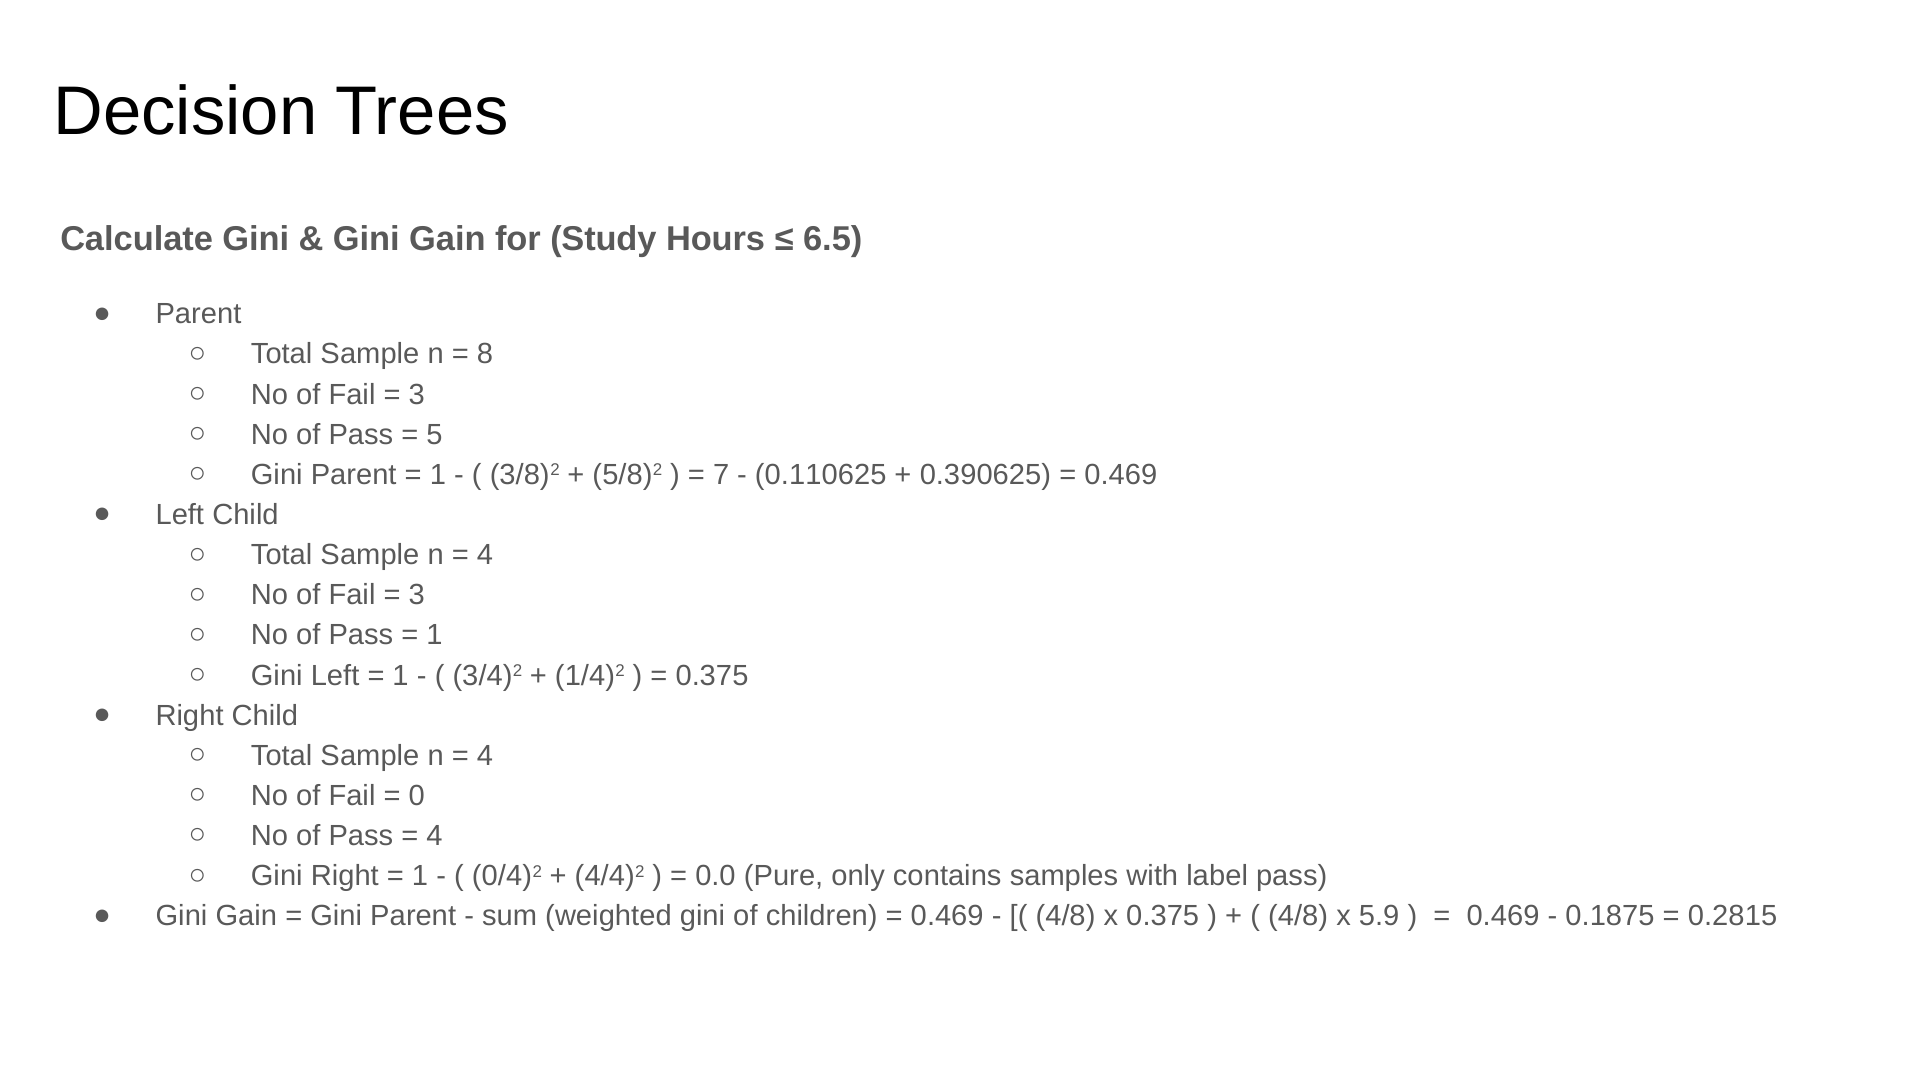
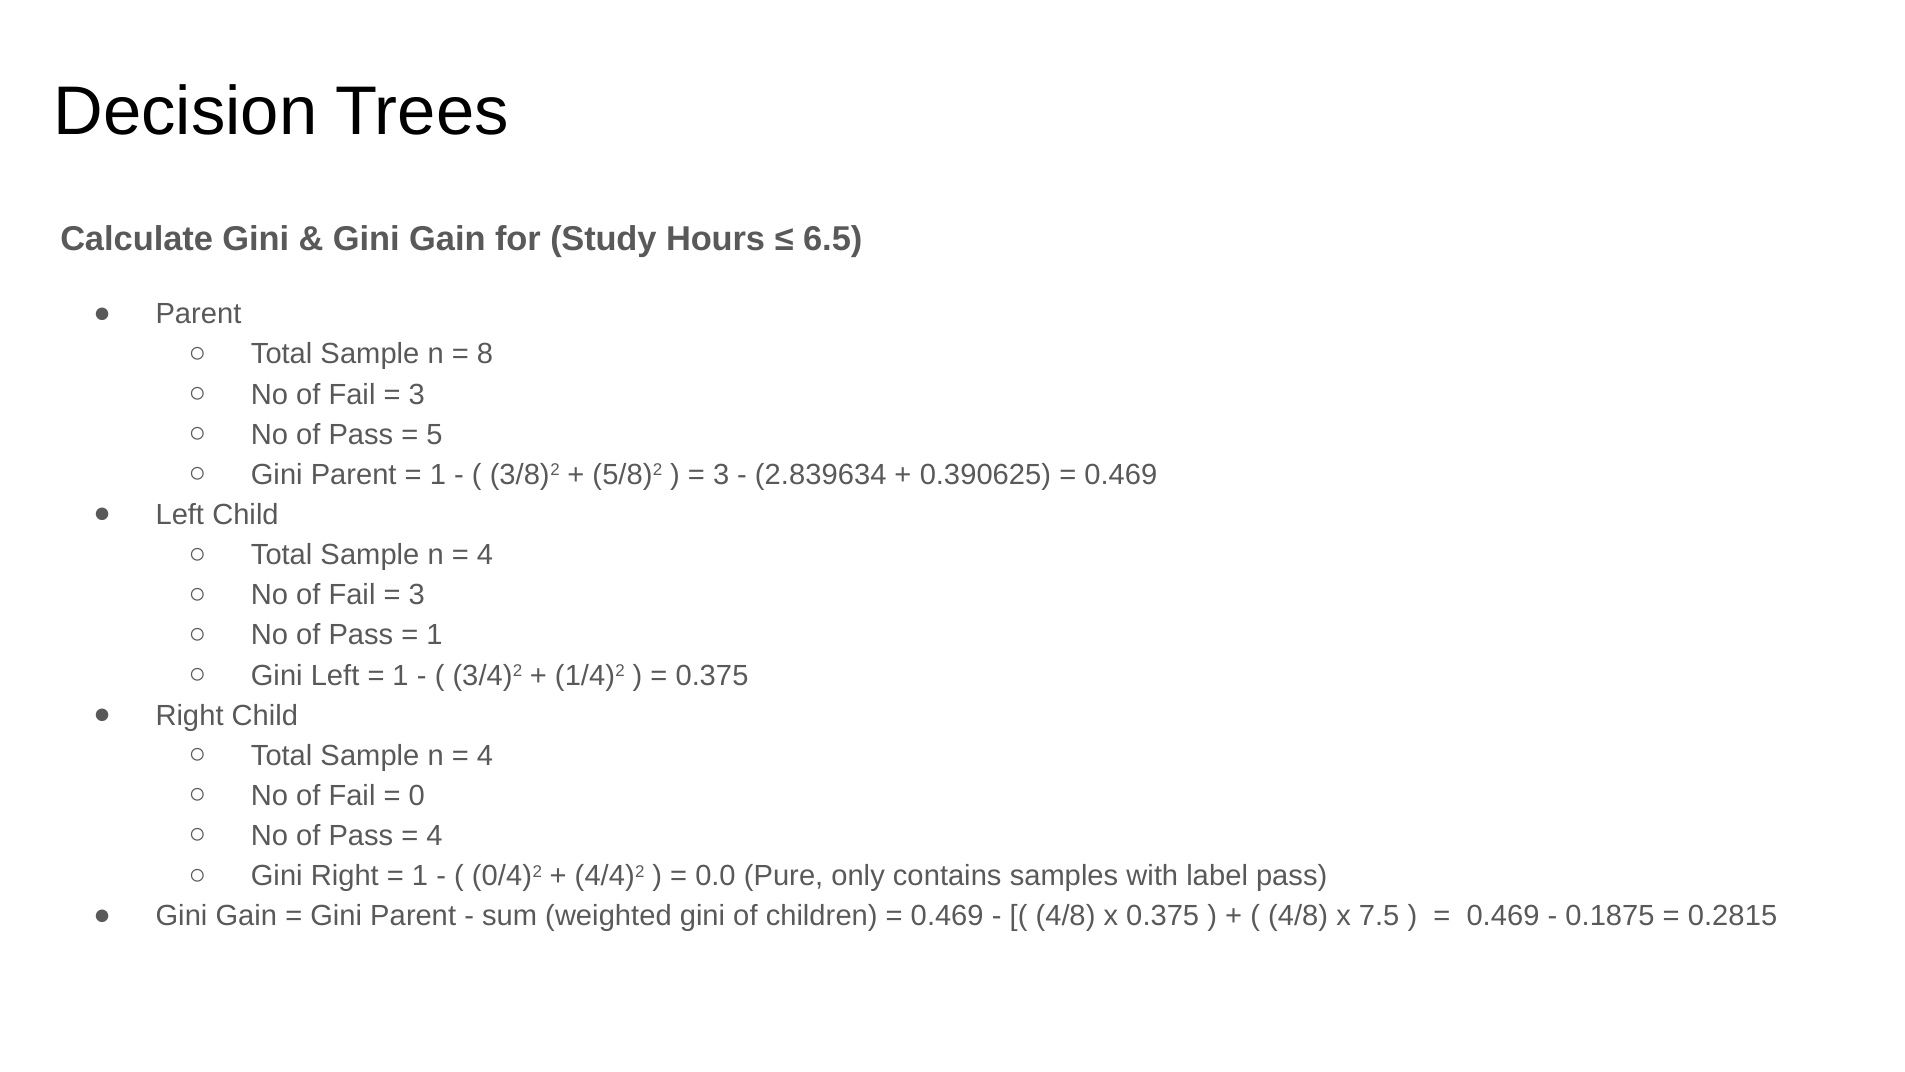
7: 7 -> 3 (721, 475)
0.110625: 0.110625 -> 2.839634 (821, 475)
5.9: 5.9 -> 7.5 (1379, 916)
